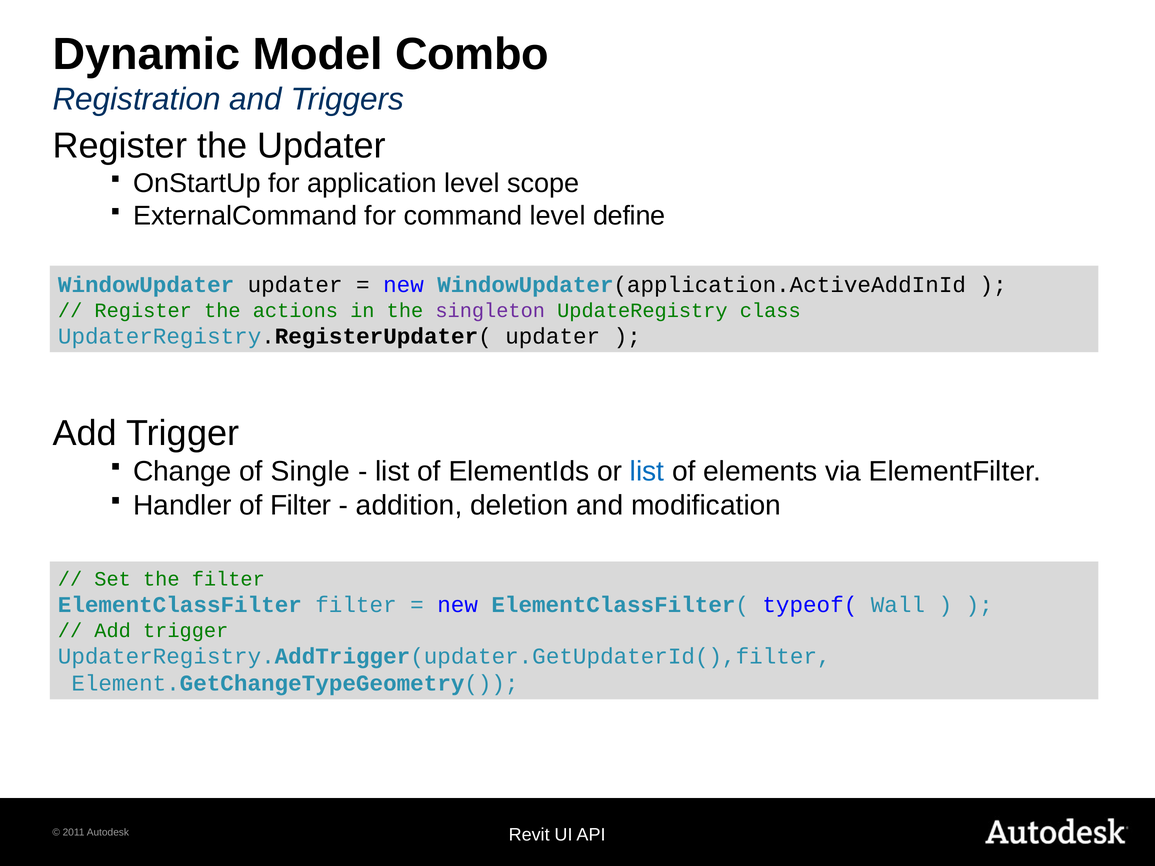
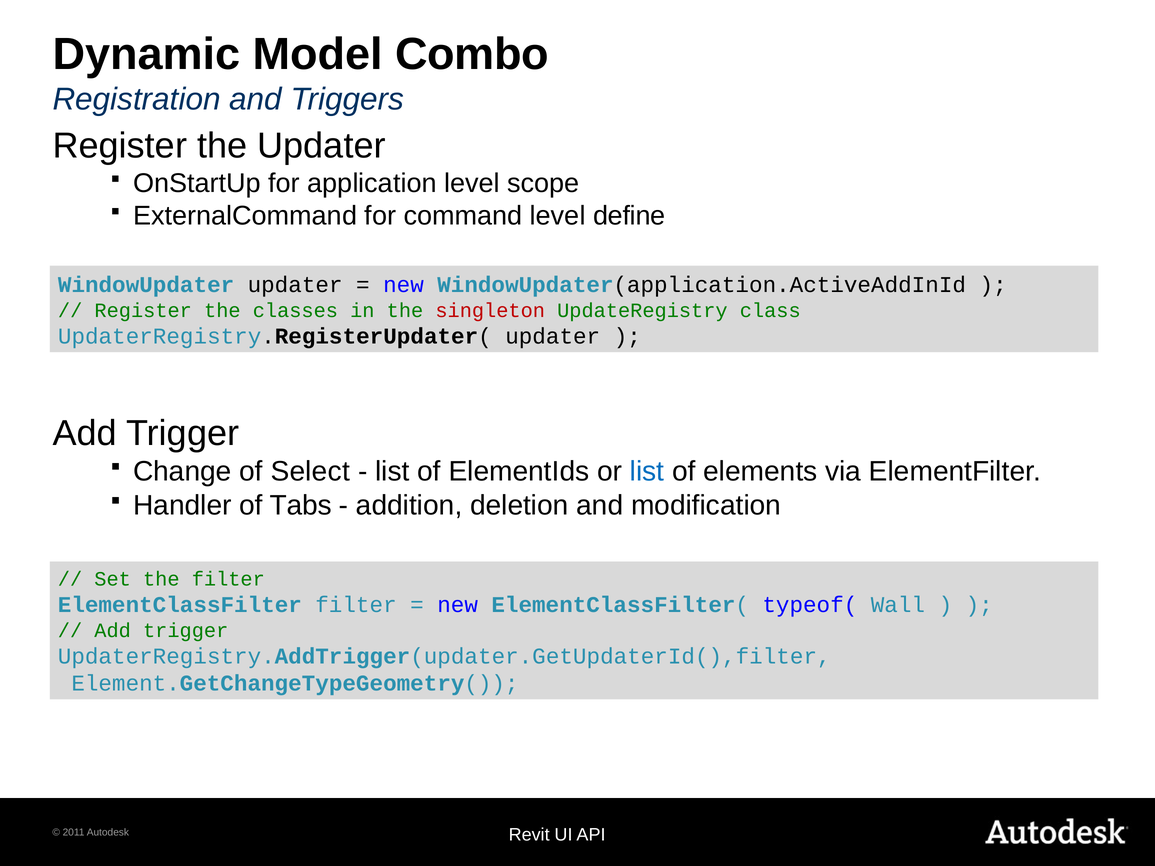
actions: actions -> classes (295, 310)
singleton colour: purple -> red (490, 310)
Single: Single -> Select (310, 472)
of Filter: Filter -> Tabs (301, 505)
